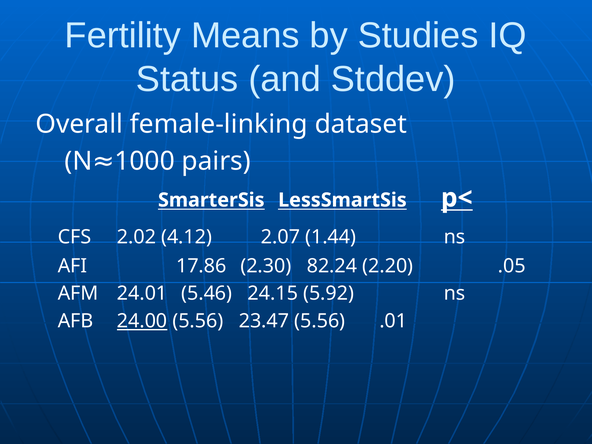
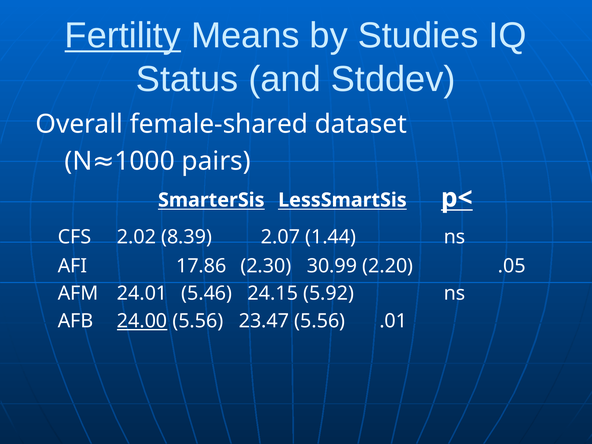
Fertility underline: none -> present (123, 36)
female-linking: female-linking -> female-shared (219, 124)
4.12: 4.12 -> 8.39 (187, 237)
82.24: 82.24 -> 30.99 (332, 266)
